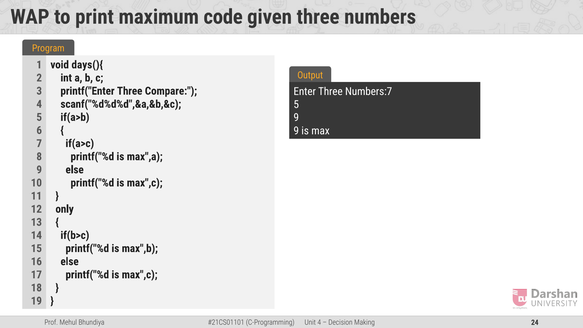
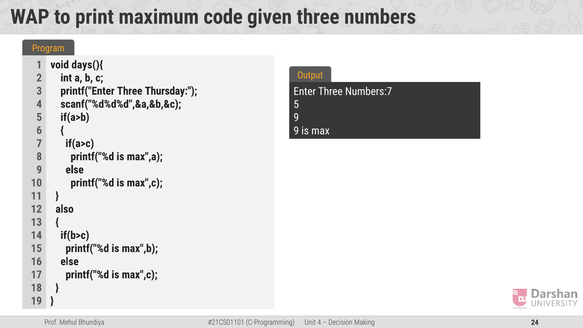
Compare: Compare -> Thursday (171, 91)
only: only -> also (65, 209)
